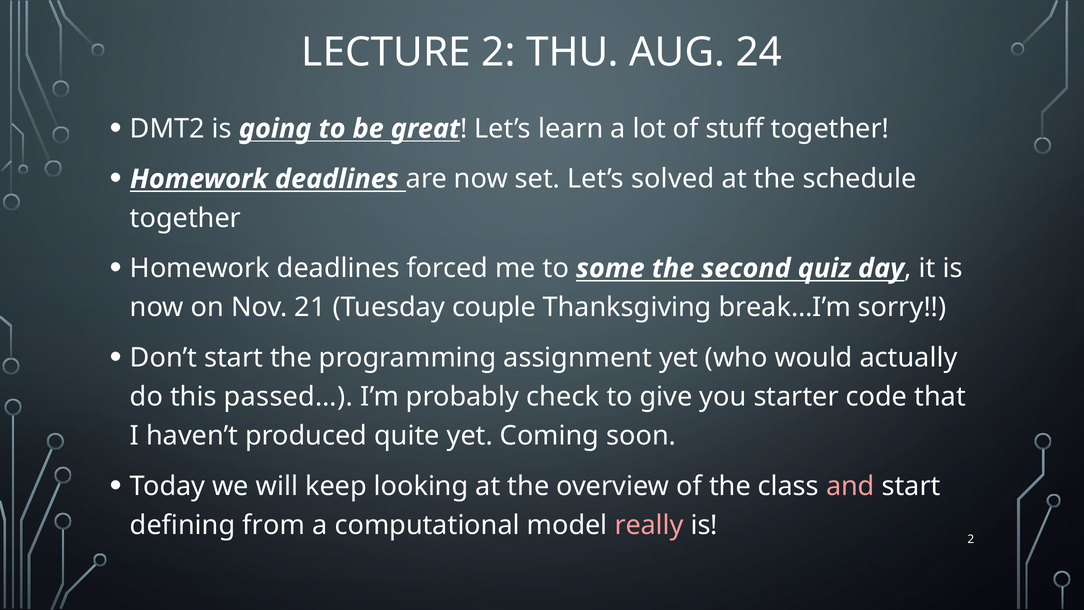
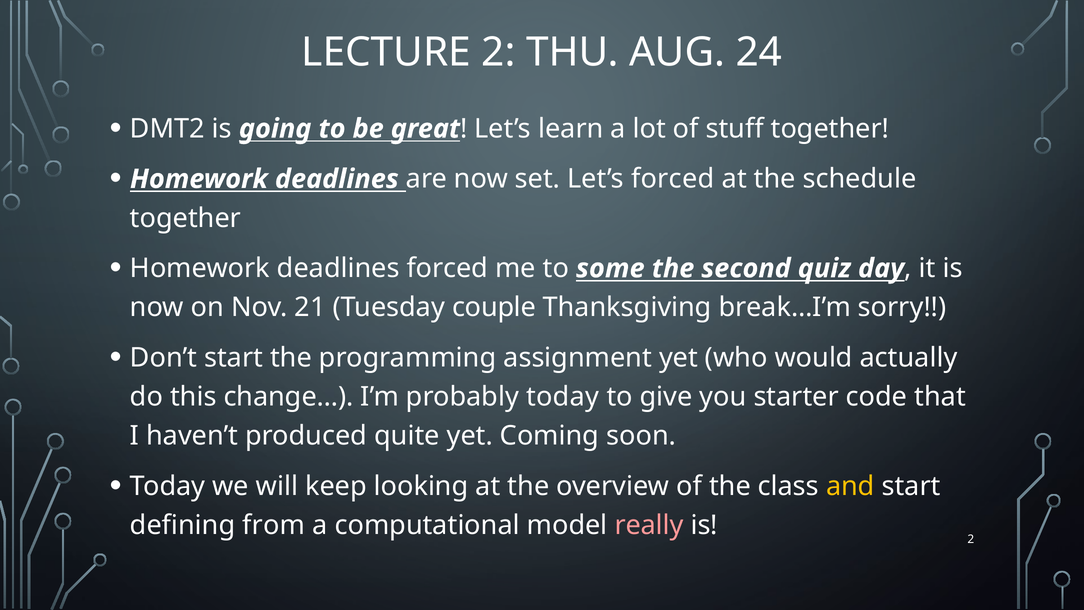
Let’s solved: solved -> forced (673, 179)
passed…: passed… -> change… (289, 397)
probably check: check -> today (563, 397)
and colour: pink -> yellow (850, 486)
